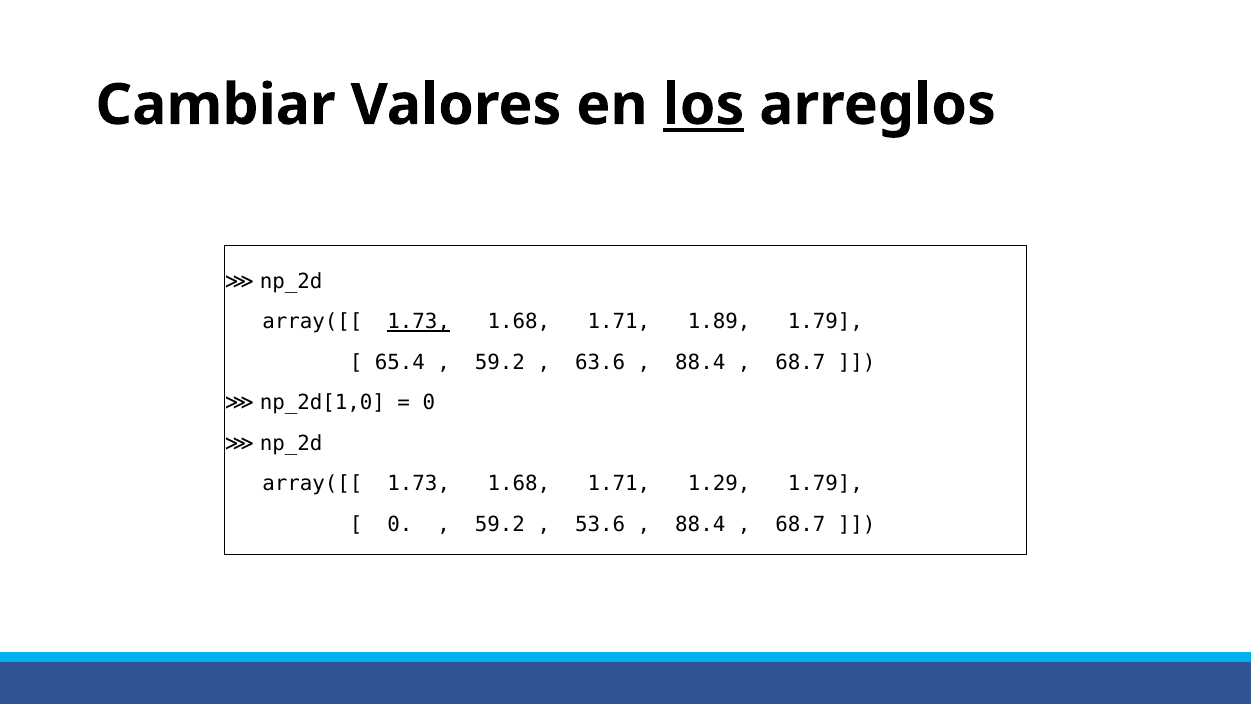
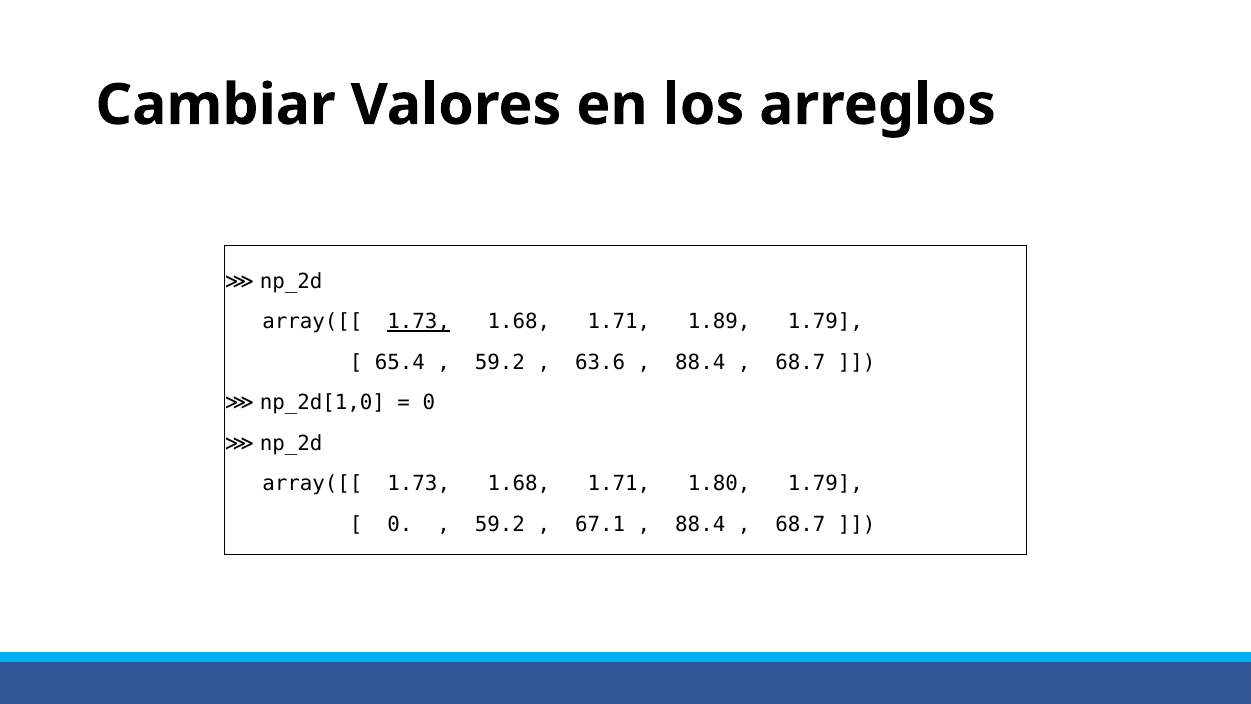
los underline: present -> none (703, 105)
1.29: 1.29 -> 1.80 (719, 484)
53.6: 53.6 -> 67.1 (600, 524)
